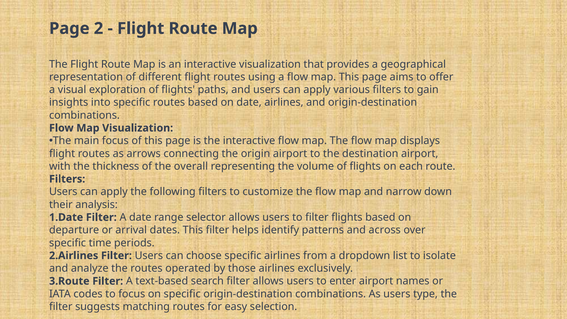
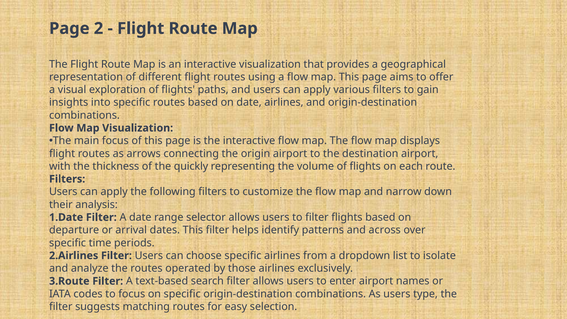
overall: overall -> quickly (191, 166)
